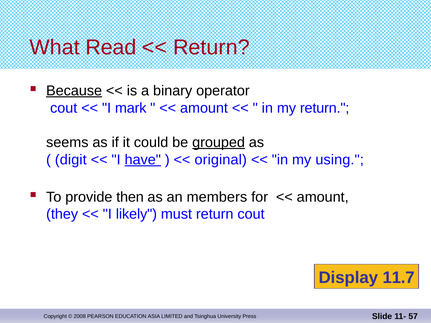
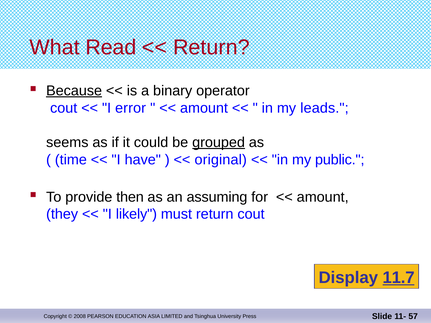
mark: mark -> error (131, 108)
my return: return -> leads (324, 108)
digit: digit -> time (71, 160)
have underline: present -> none (143, 160)
using: using -> public (340, 160)
members: members -> assuming (217, 197)
11.7 underline: none -> present (399, 278)
